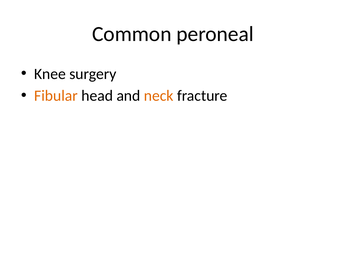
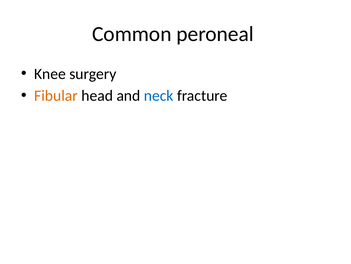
neck colour: orange -> blue (159, 95)
